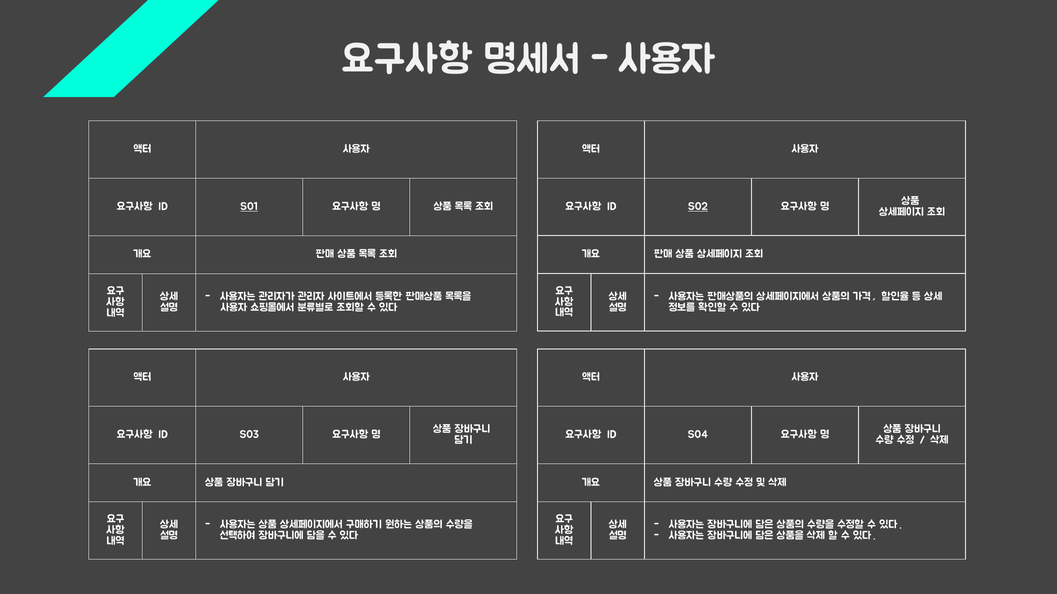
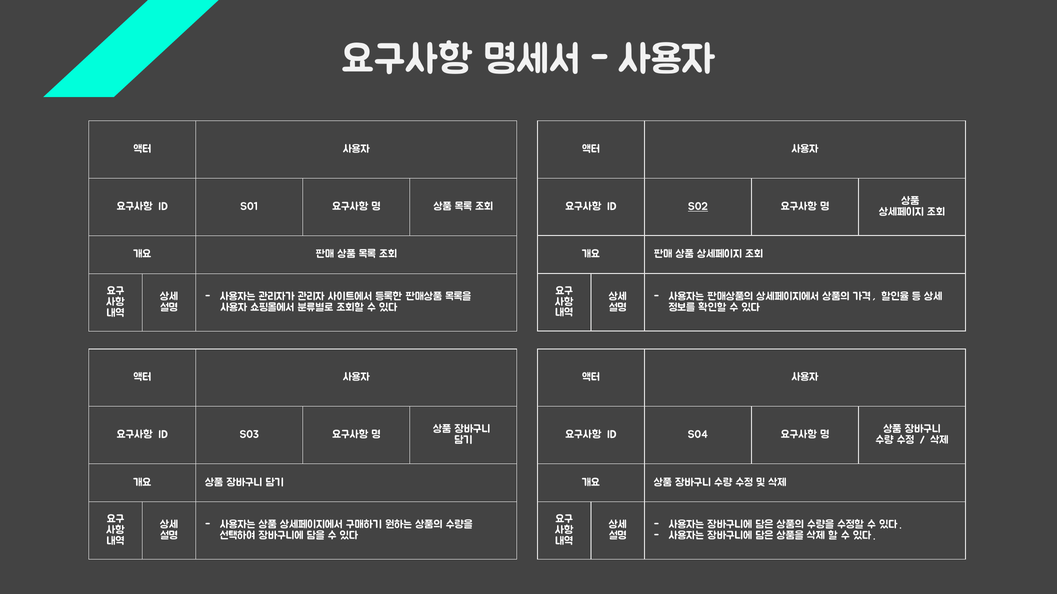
S01 underline: present -> none (249, 207)
